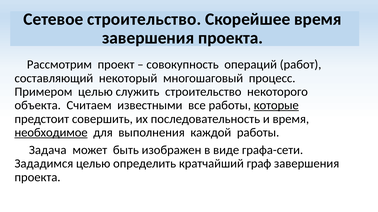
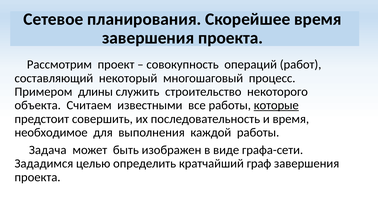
Сетевое строительство: строительство -> планирования (144, 19)
Примером целью: целью -> длины (95, 92)
необходимое underline: present -> none (51, 133)
